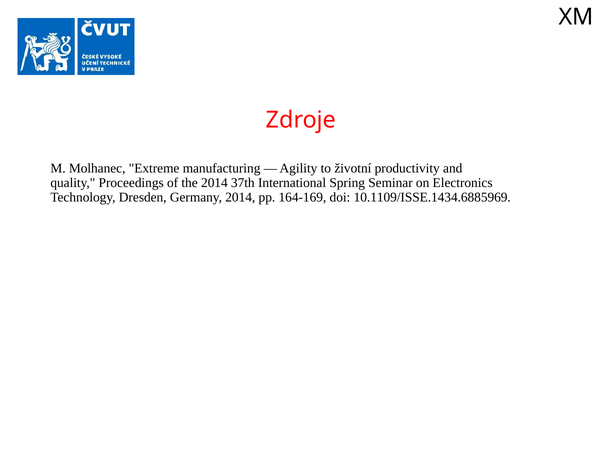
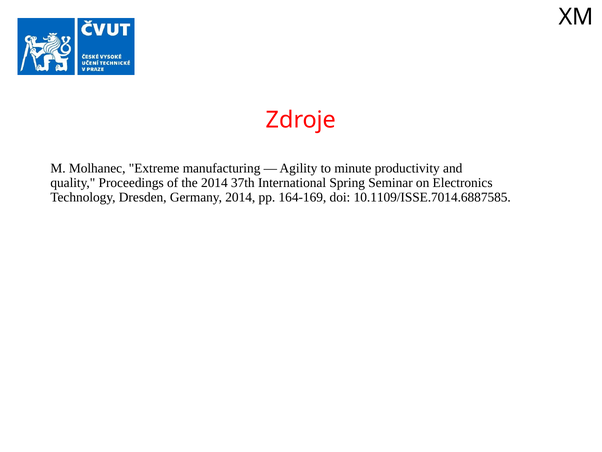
životní: životní -> minute (353, 168)
10.1109/ISSE.1434.6885969: 10.1109/ISSE.1434.6885969 -> 10.1109/ISSE.7014.6887585 (432, 197)
